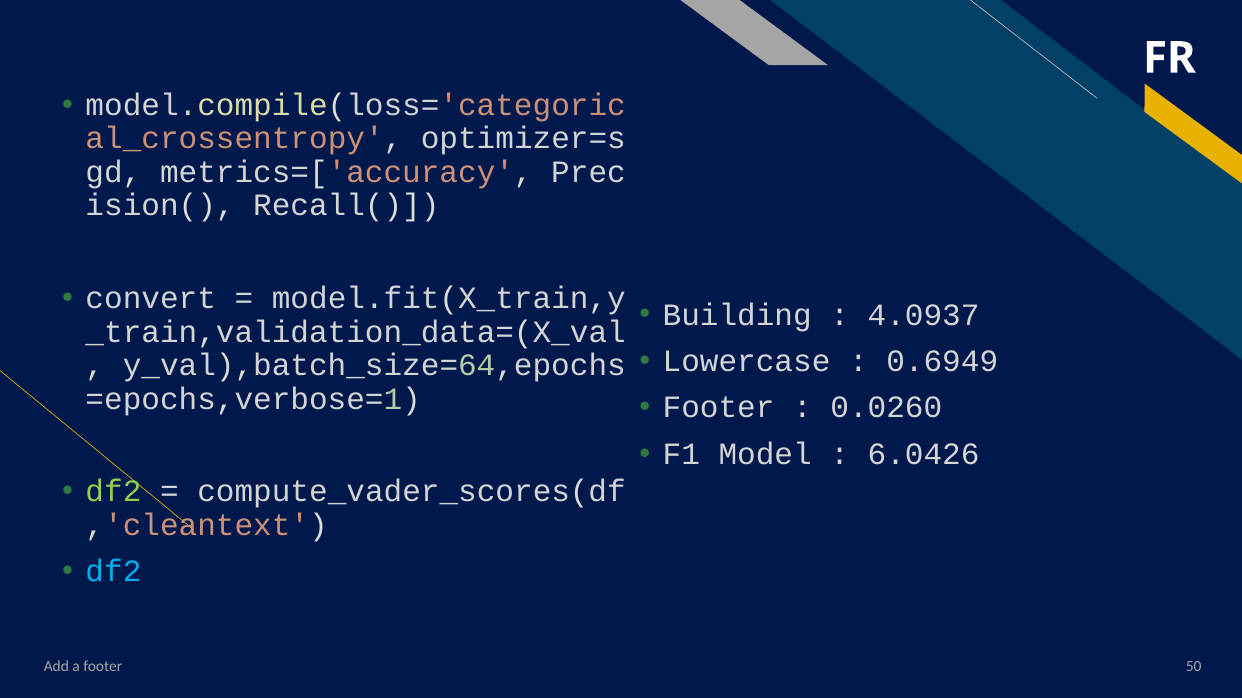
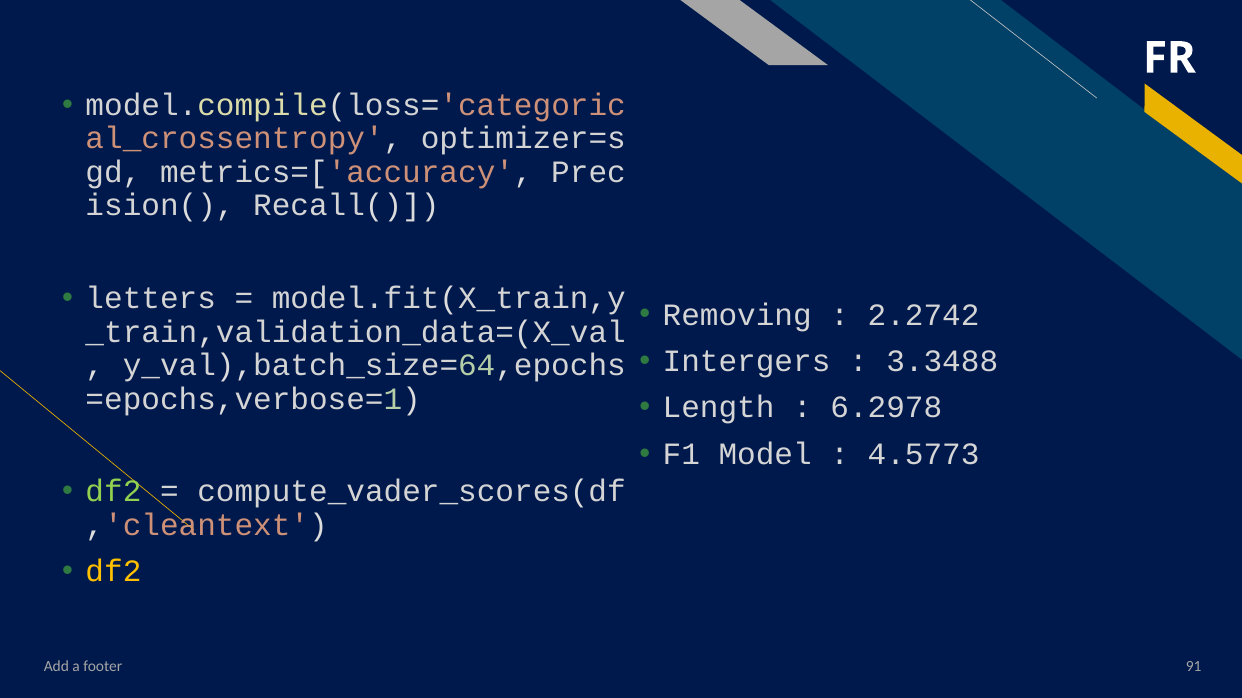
convert: convert -> letters (151, 299)
Building: Building -> Removing (737, 315)
4.0937: 4.0937 -> 2.2742 (924, 315)
Lowercase: Lowercase -> Intergers (747, 362)
0.6949: 0.6949 -> 3.3488 (942, 362)
Footer: Footer -> Length (719, 408)
0.0260: 0.0260 -> 6.2978 (886, 408)
6.0426: 6.0426 -> 4.5773 (924, 455)
df2 colour: light blue -> yellow (113, 572)
50: 50 -> 91 (1194, 667)
